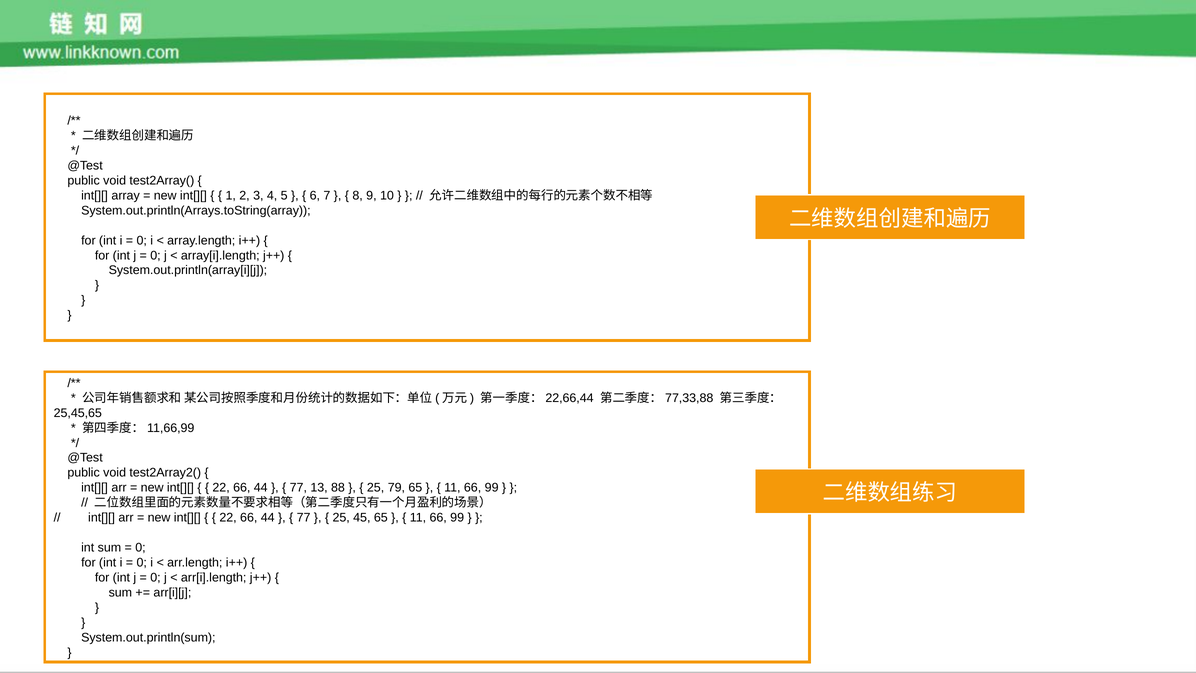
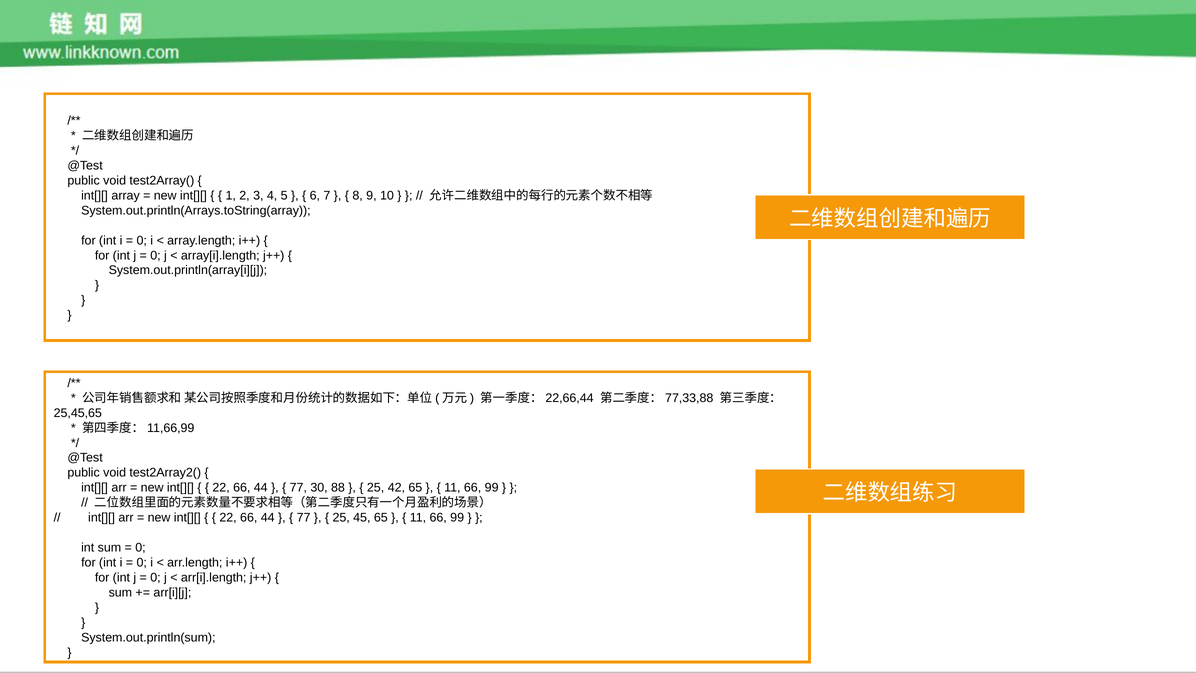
13: 13 -> 30 (319, 488)
79: 79 -> 42 (396, 488)
